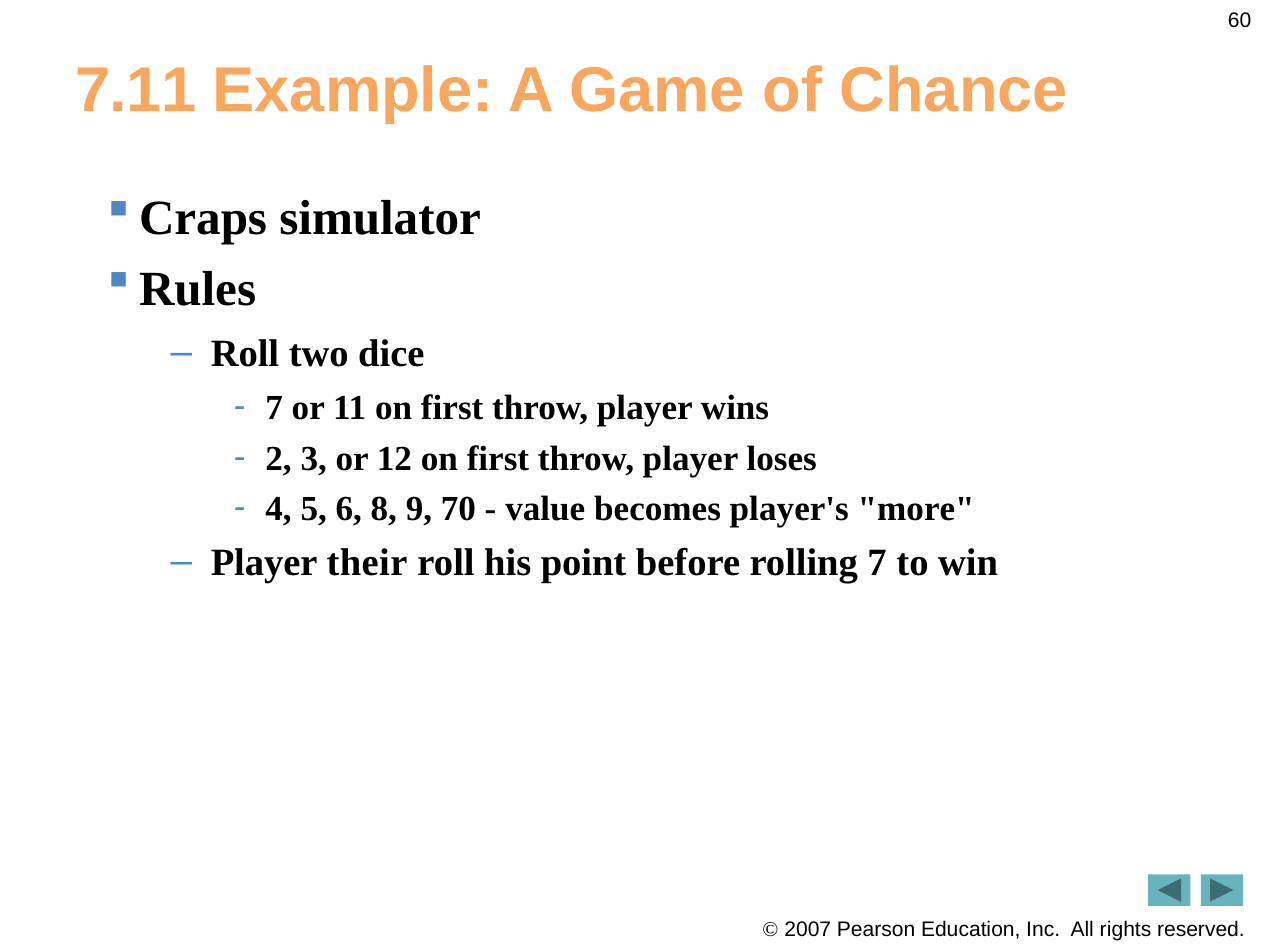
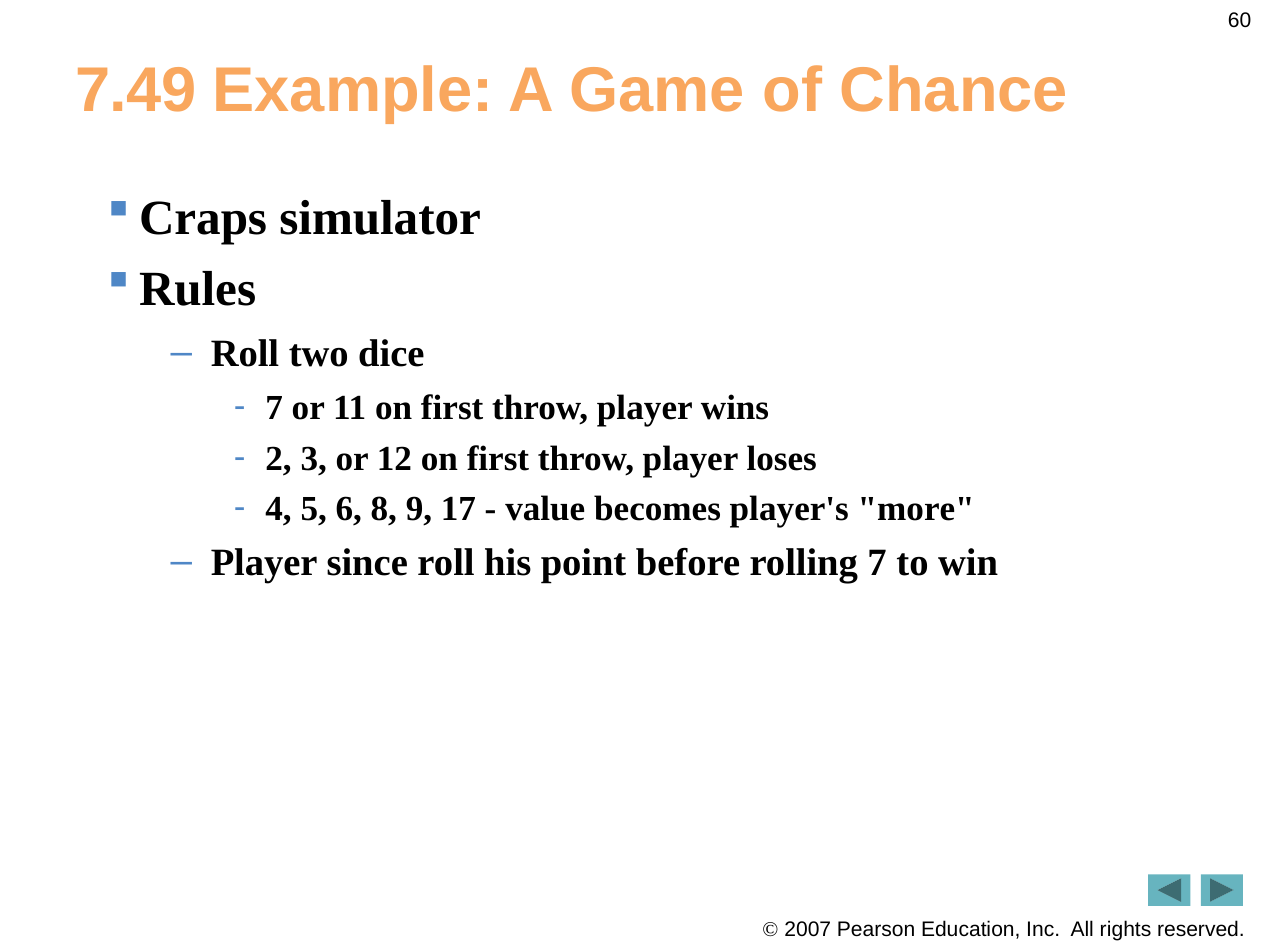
7.11: 7.11 -> 7.49 (136, 91)
70: 70 -> 17 (458, 509)
their: their -> since (367, 563)
